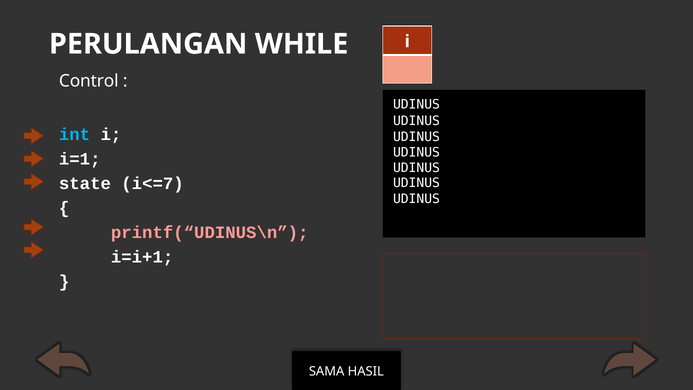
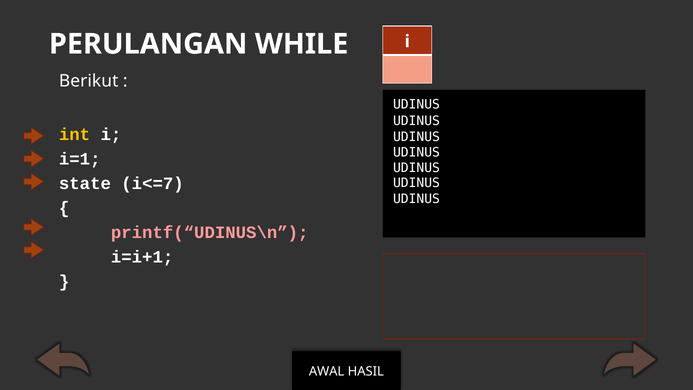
Control: Control -> Berikut (89, 81)
int colour: light blue -> yellow (75, 134)
SAMA: SAMA -> AWAL (327, 371)
